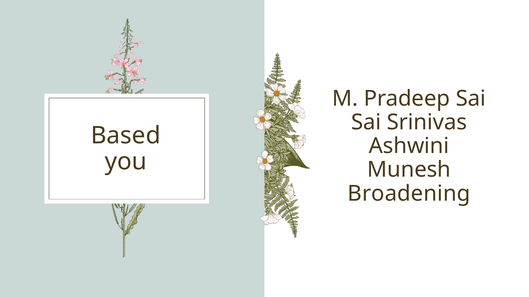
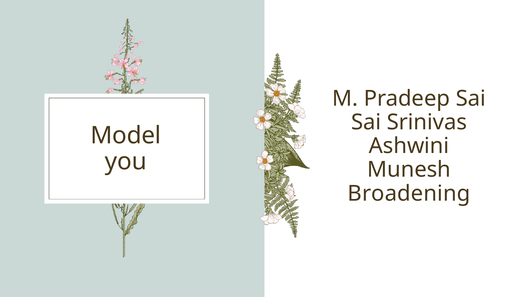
Based: Based -> Model (126, 136)
